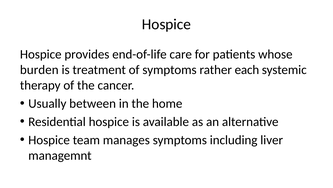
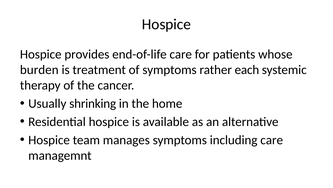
between: between -> shrinking (93, 103)
including liver: liver -> care (272, 140)
